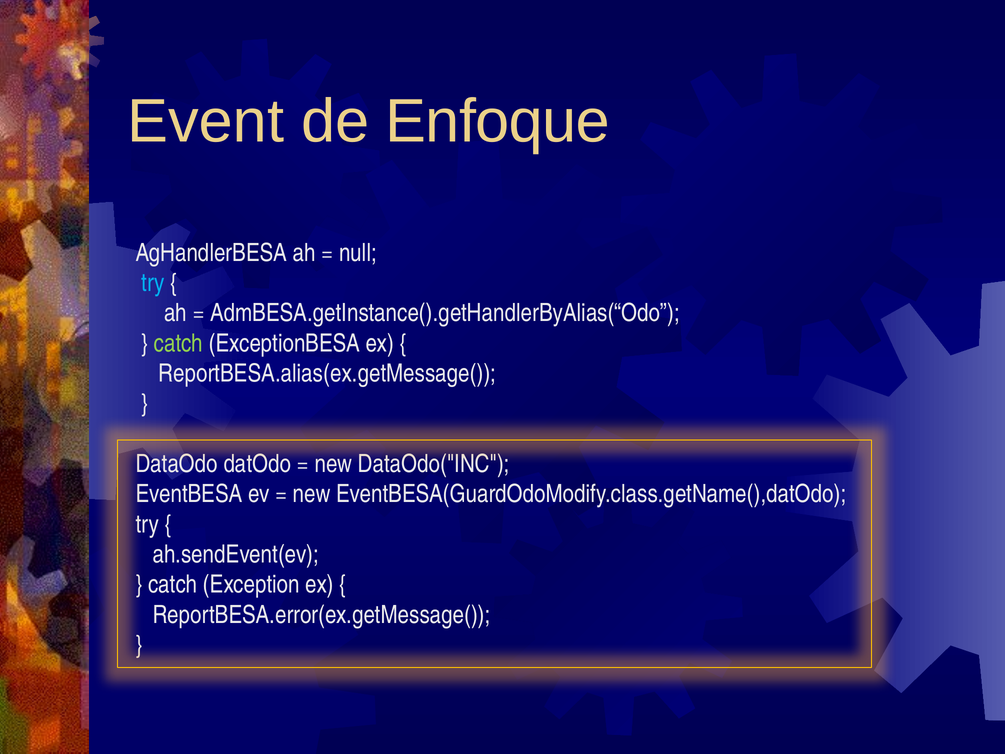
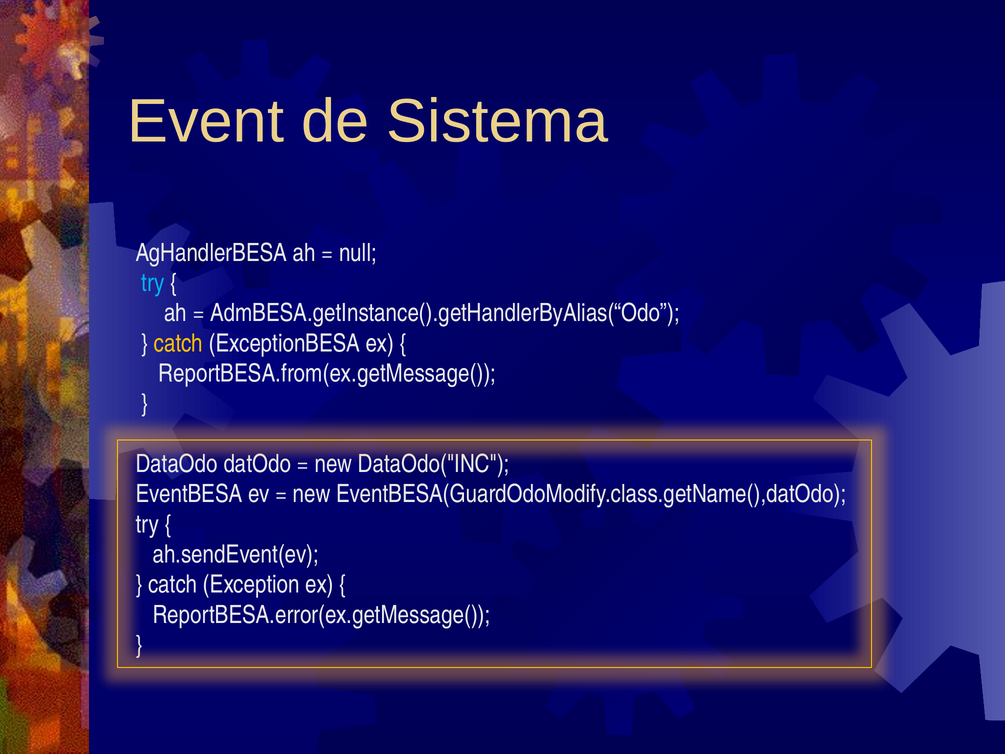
Enfoque: Enfoque -> Sistema (497, 122)
catch colour: light green -> yellow (178, 343)
ReportBESA.alias(ex.getMessage(: ReportBESA.alias(ex.getMessage( -> ReportBESA.from(ex.getMessage( (327, 373)
